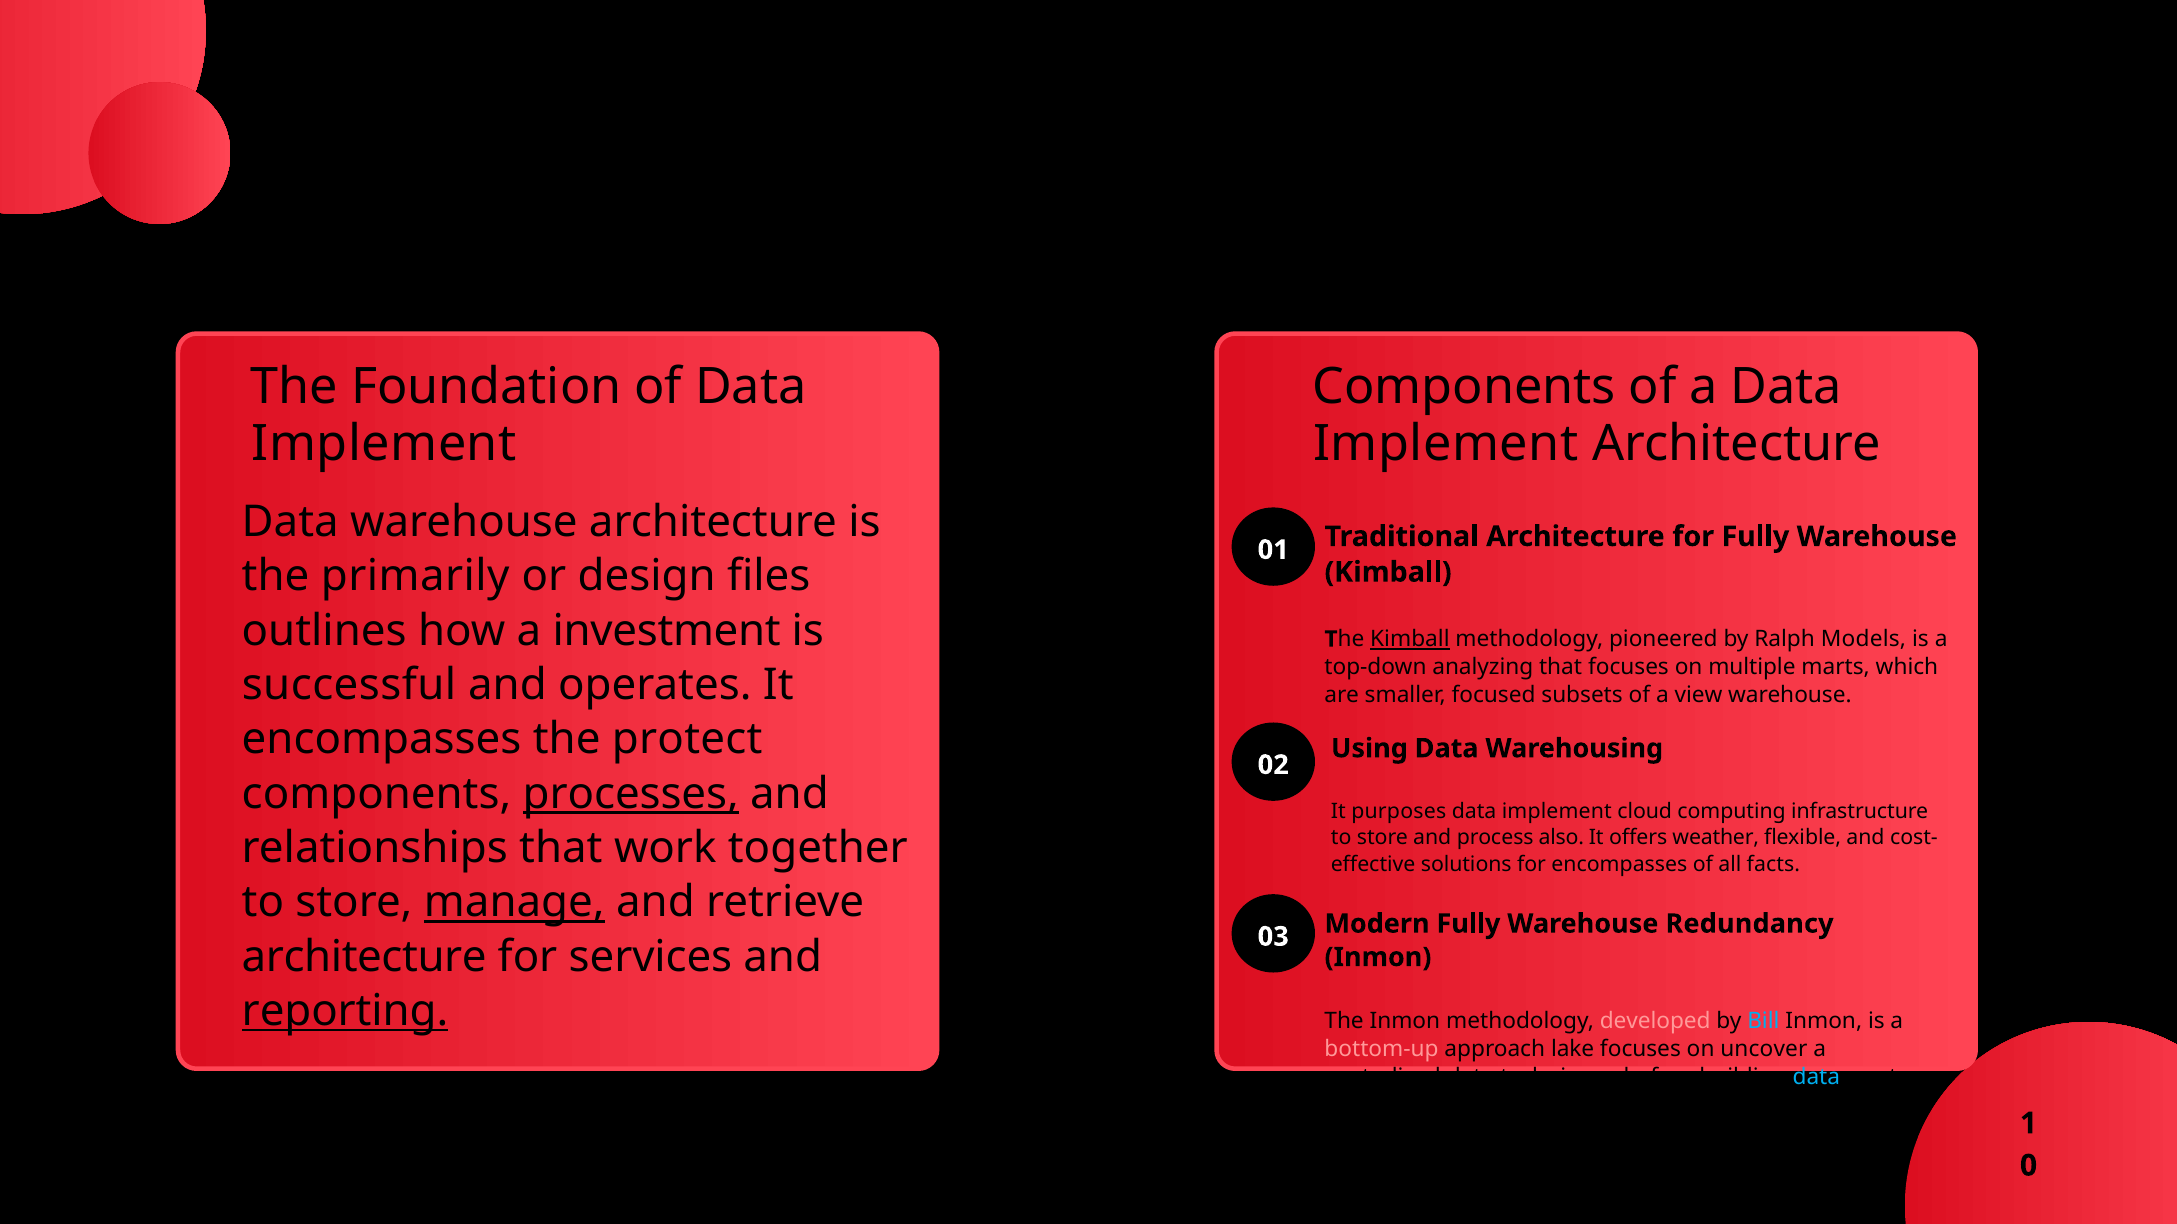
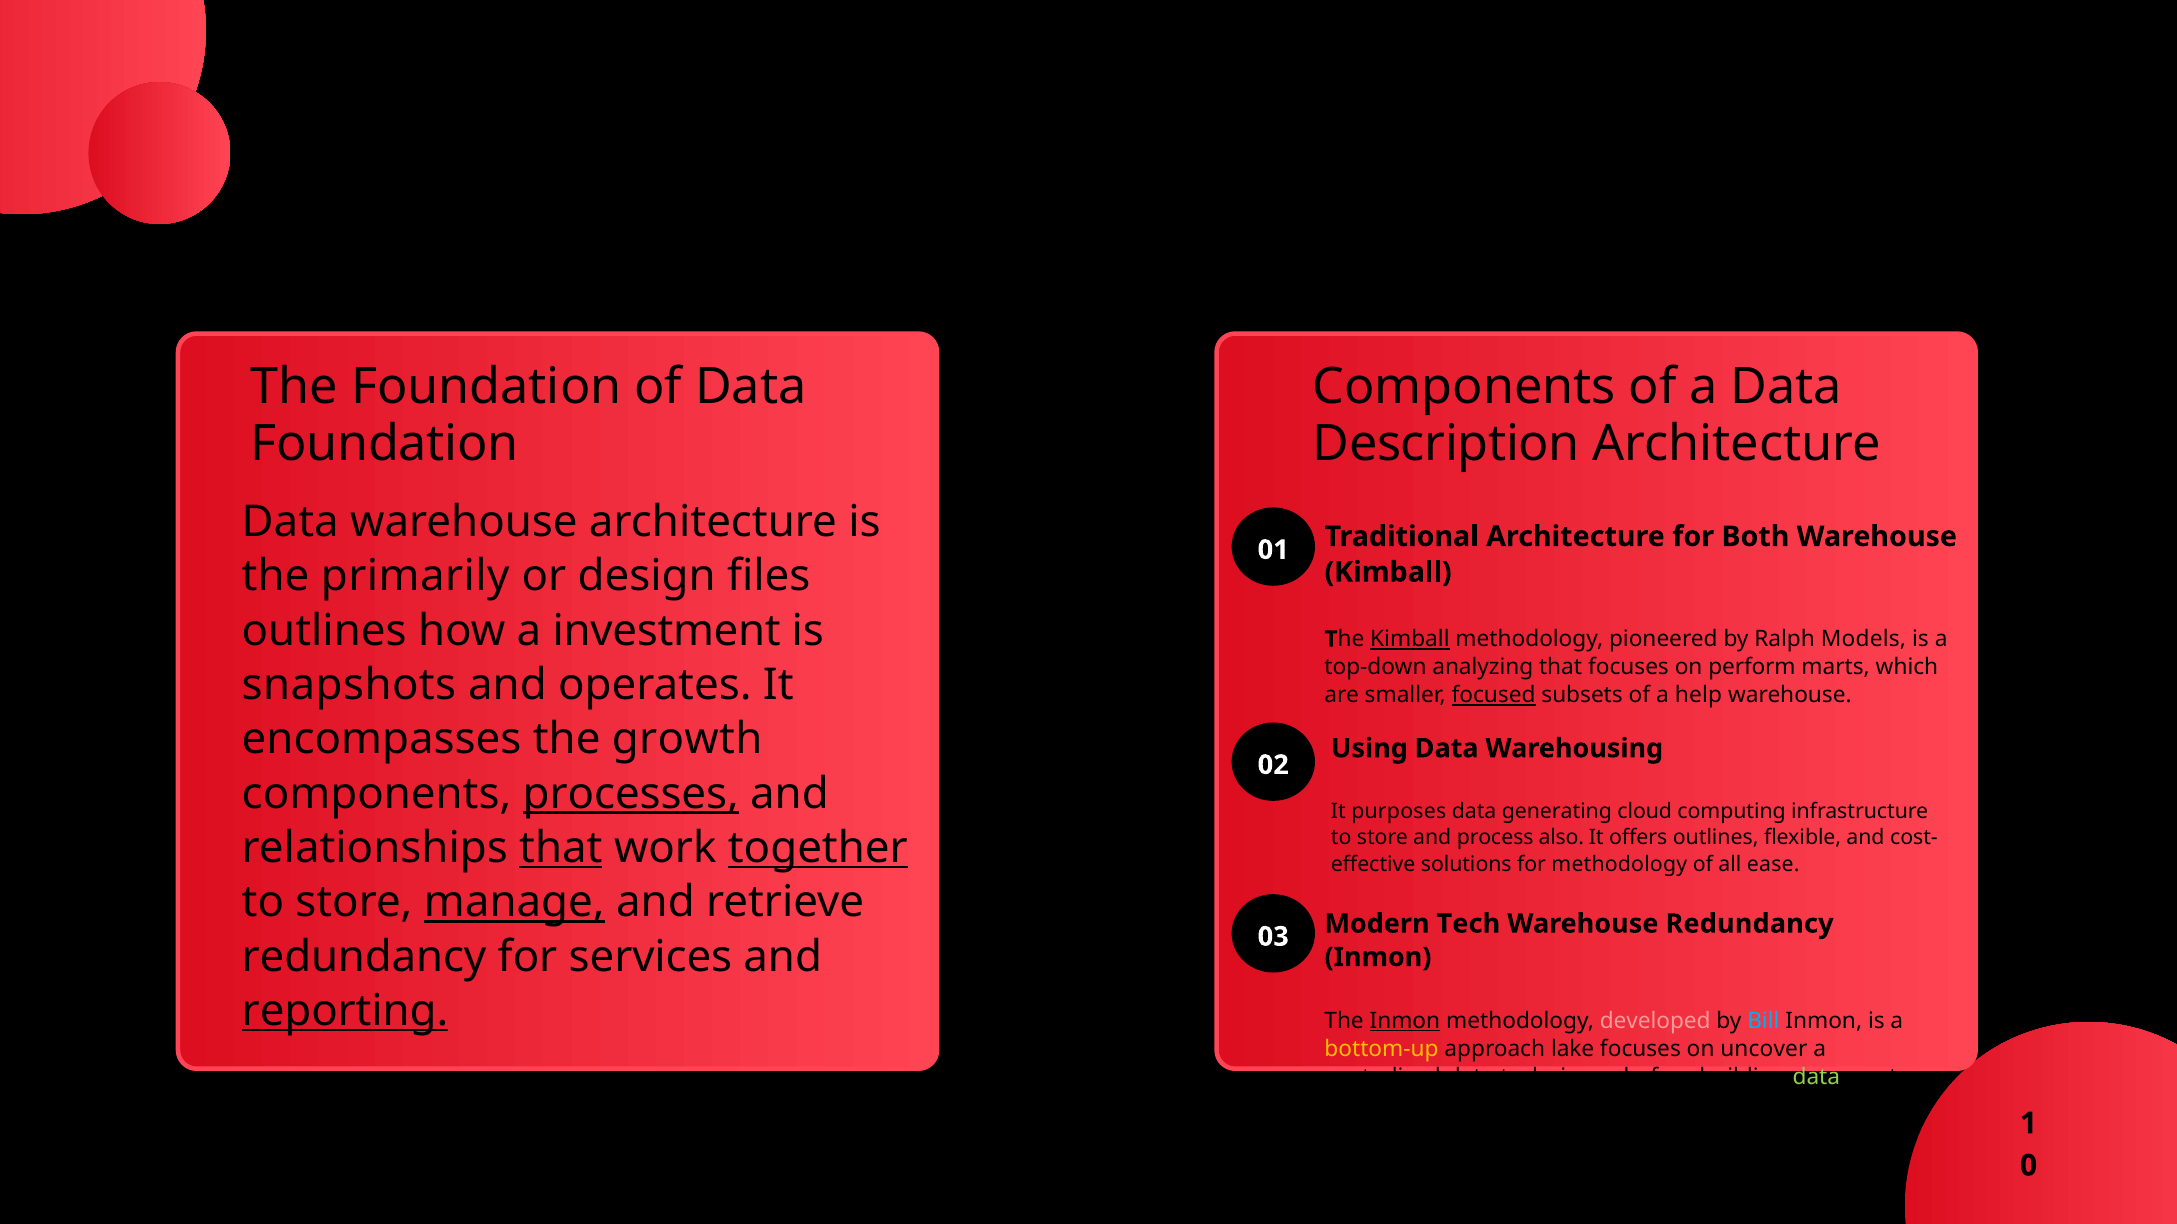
Implement: Implement -> Foundation (385, 444)
Implement: Implement -> Description (1446, 444)
for Fully: Fully -> Both (1755, 537)
multiple: multiple -> perform (1752, 668)
successful: successful -> snapshots (349, 685)
focused underline: none -> present (1494, 696)
view: view -> help (1698, 696)
protect: protect -> growth (687, 740)
implement: implement -> generating (1557, 812)
offers weather: weather -> outlines (1716, 838)
that underline: none -> present (561, 848)
together underline: none -> present (818, 848)
for encompasses: encompasses -> methodology (1619, 864)
facts: facts -> ease (1773, 864)
Modern Fully: Fully -> Tech (1468, 924)
architecture: architecture -> redundancy (364, 957)
Inmon underline: none -> present (1405, 1021)
bottom-up colour: pink -> yellow (1382, 1050)
data colour: light blue -> light green (1816, 1078)
